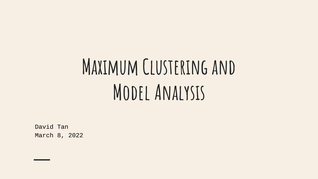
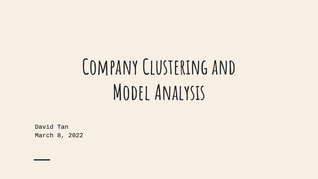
Maximum: Maximum -> Company (110, 68)
